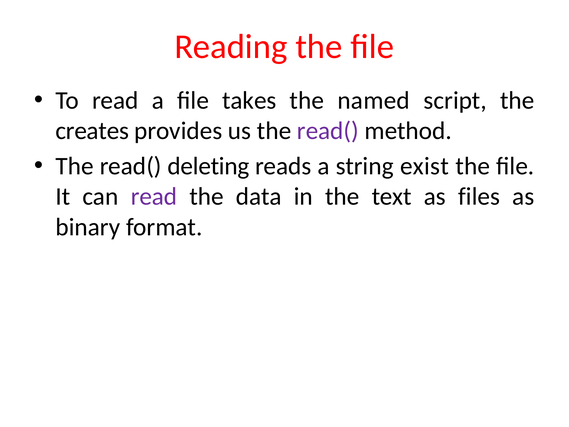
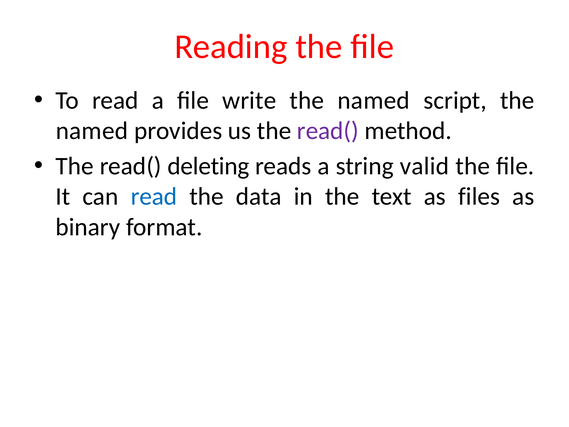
takes: takes -> write (249, 100)
creates: creates -> named (92, 131)
exist: exist -> valid (425, 166)
read colour: purple -> blue (154, 197)
